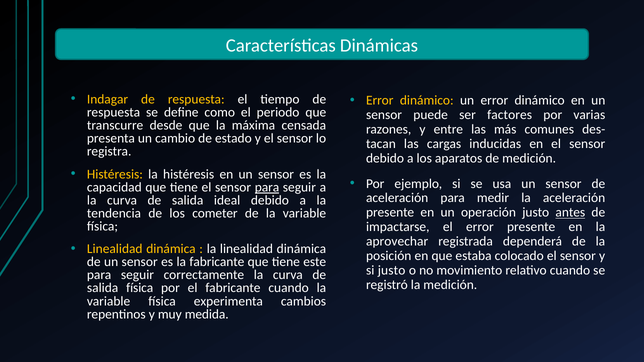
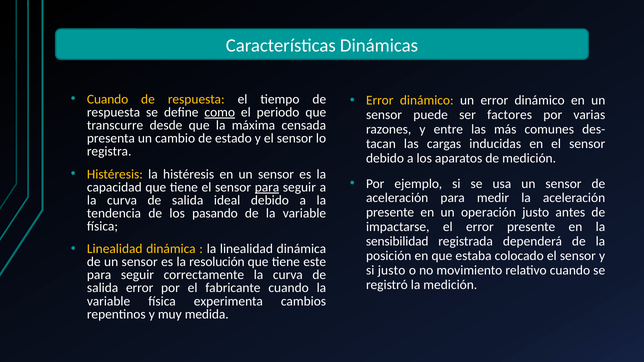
Indagar: Indagar -> Cuando (108, 99)
como underline: none -> present (220, 112)
antes underline: present -> none (570, 213)
cometer: cometer -> pasando (215, 213)
aprovechar: aprovechar -> sensibilidad (397, 242)
la fabricante: fabricante -> resolución (217, 262)
salida física: física -> error (140, 288)
